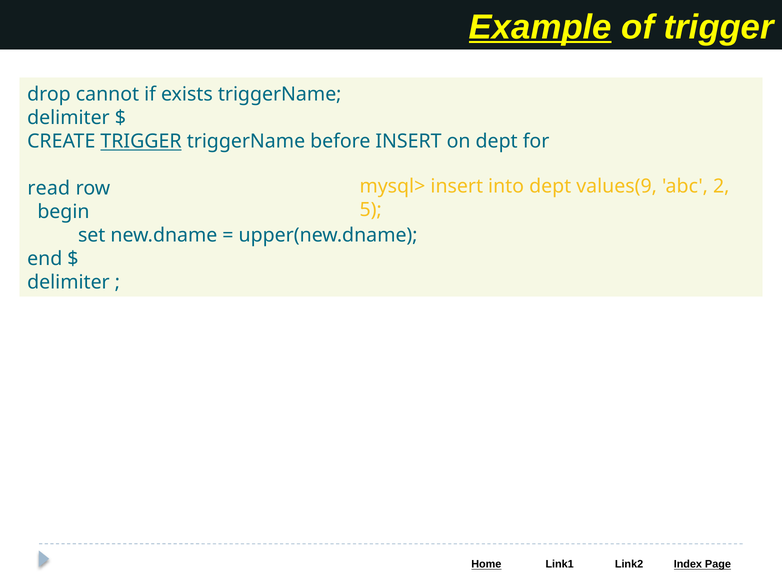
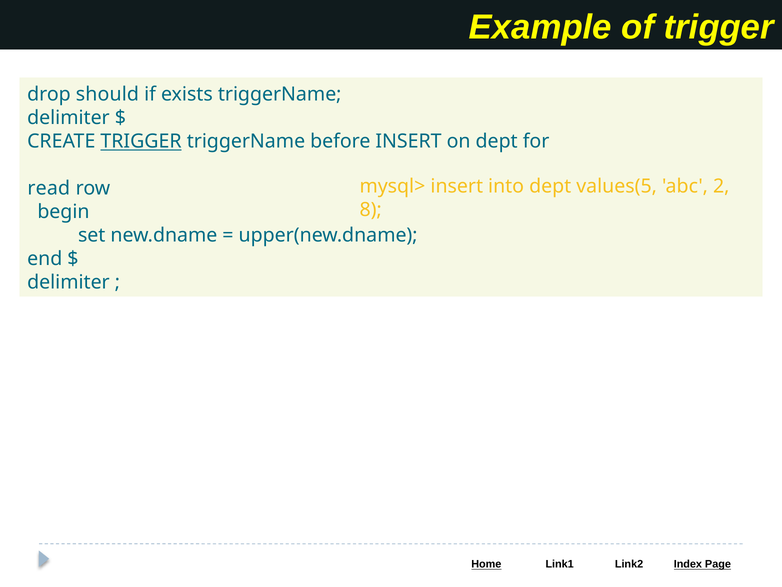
Example underline: present -> none (540, 27)
cannot: cannot -> should (107, 94)
values(9: values(9 -> values(5 (617, 186)
5: 5 -> 8 (371, 210)
